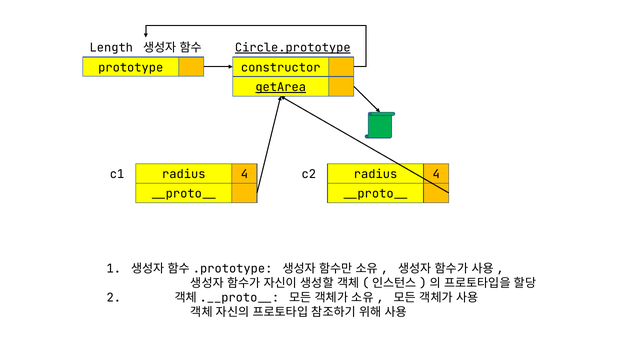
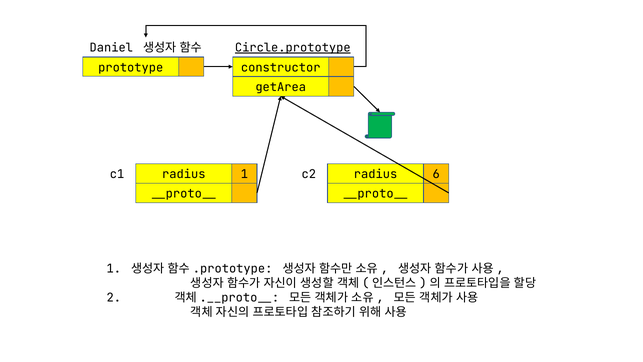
Length: Length -> Daniel (111, 48)
getArea underline: present -> none (281, 87)
c1 radius 4: 4 -> 6 (436, 174)
4: 4 -> 1 (244, 174)
